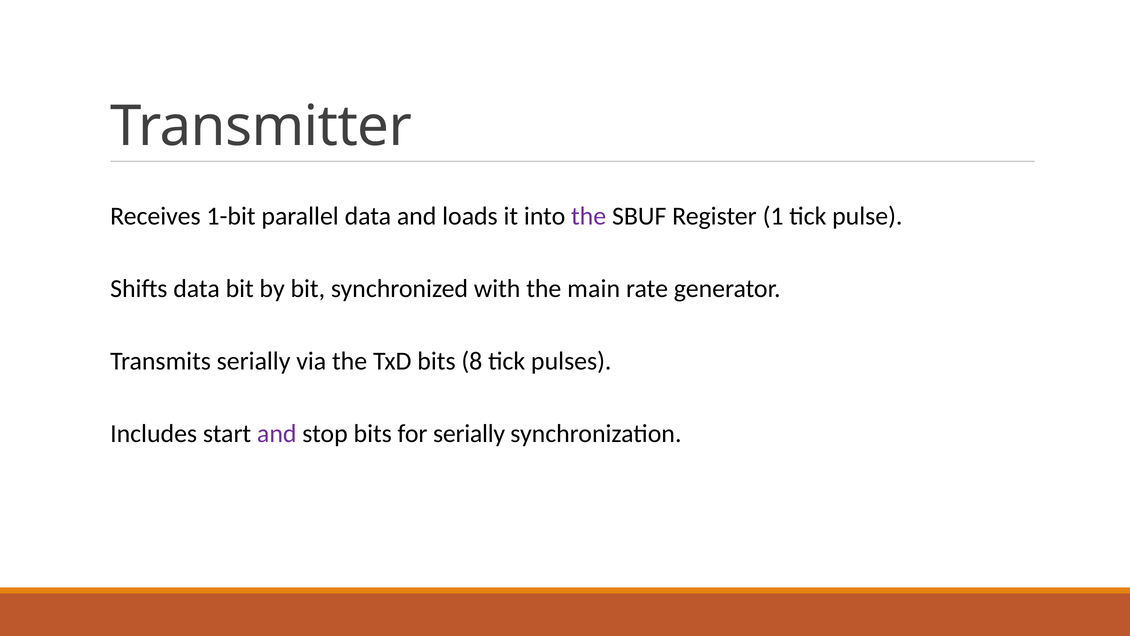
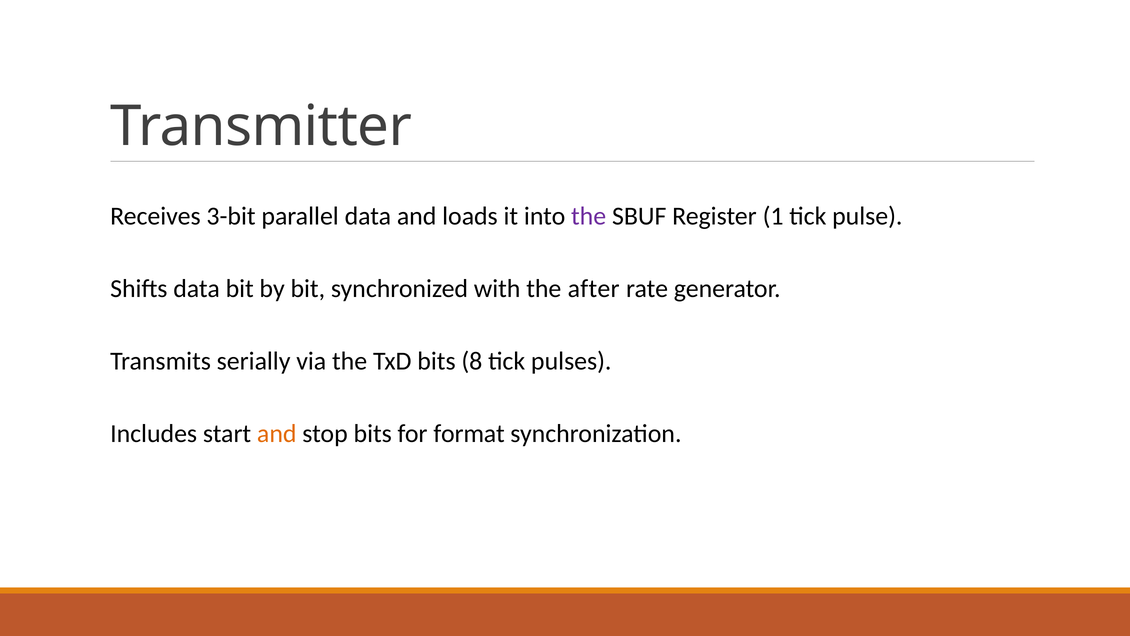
1-bit: 1-bit -> 3-bit (231, 216)
main: main -> after (594, 289)
and colour: purple -> orange (277, 433)
for serially: serially -> format (469, 433)
